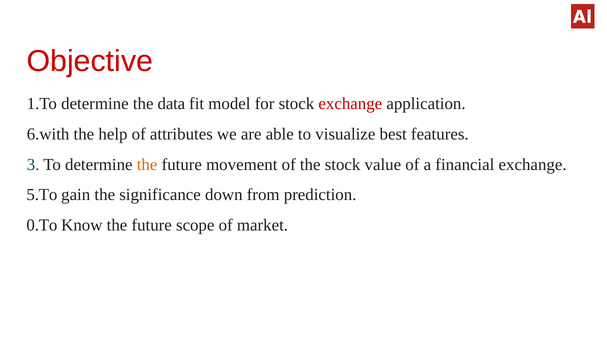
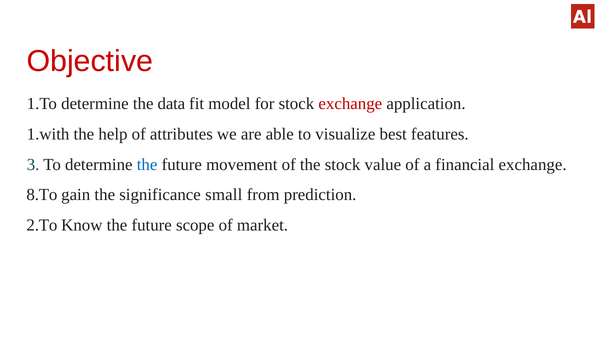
6.with: 6.with -> 1.with (48, 134)
the colour: orange -> blue (147, 165)
5.To: 5.To -> 8.To (42, 195)
down: down -> small (224, 195)
0.To: 0.To -> 2.To (42, 225)
